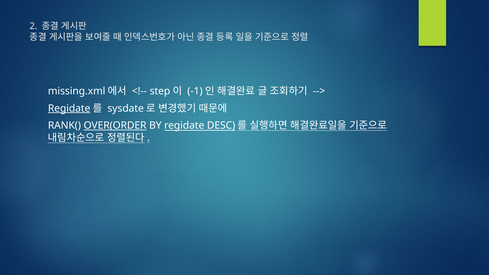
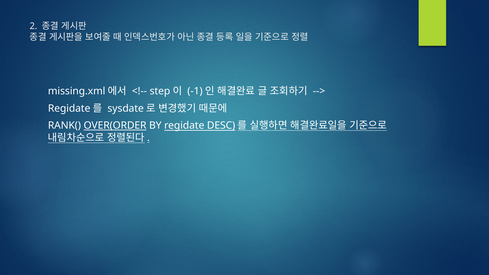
Regidate underline: present -> none (69, 108)
